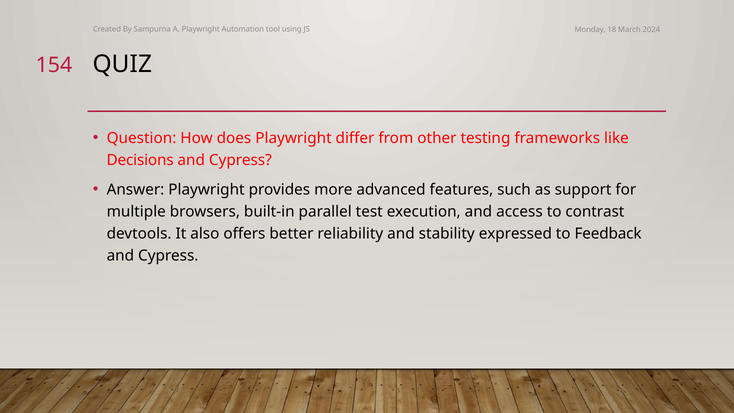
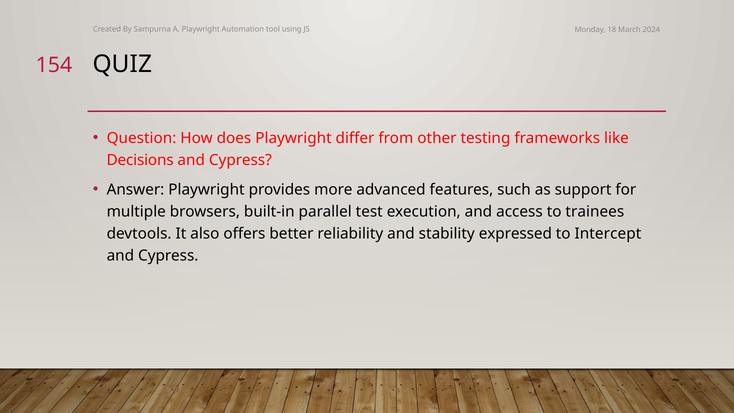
contrast: contrast -> trainees (595, 212)
Feedback: Feedback -> Intercept (608, 234)
